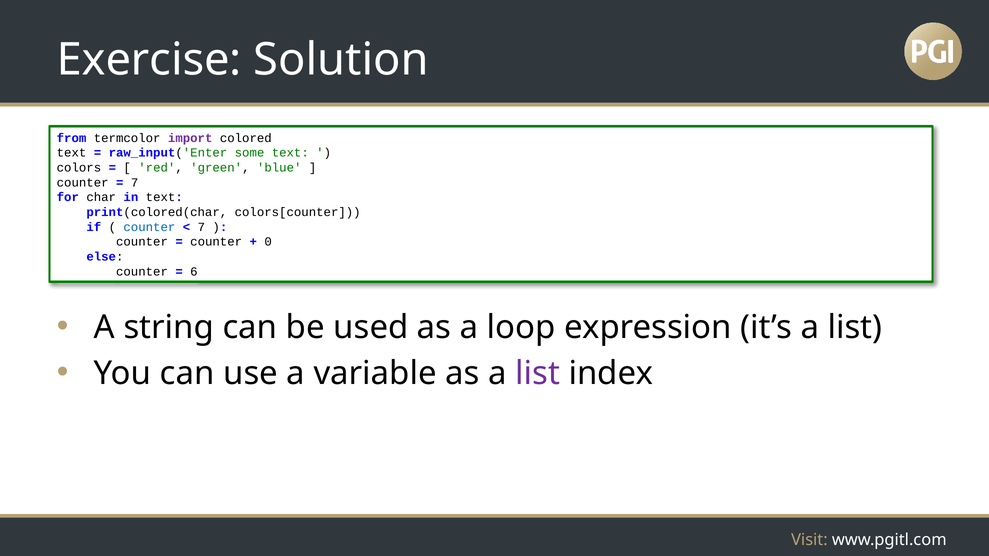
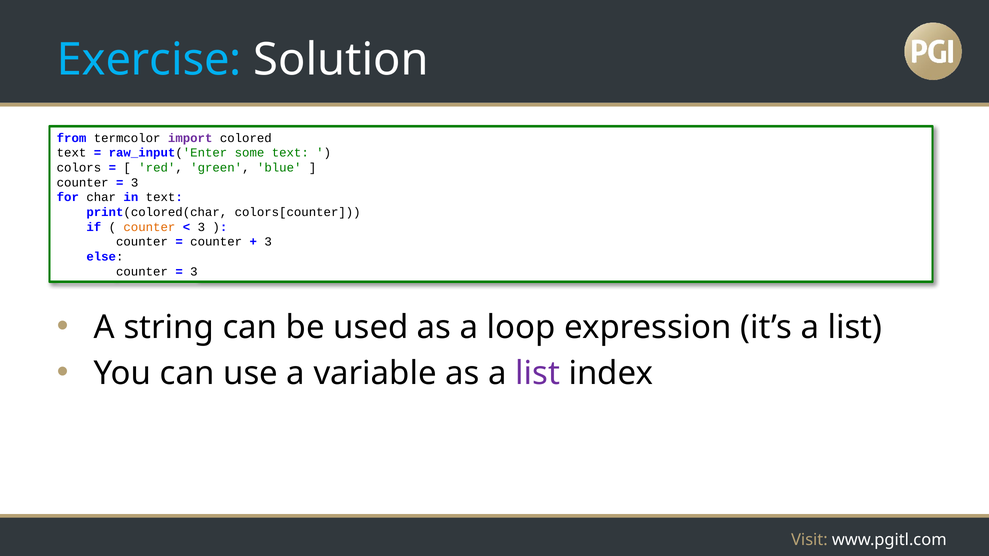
Exercise colour: white -> light blue (149, 60)
7: 7 -> 3 (135, 183)
counter colour: blue -> orange (149, 227)
7: 7 -> 3 (201, 227)
0: 0 -> 3 (268, 242)
6: 6 -> 3 (194, 272)
